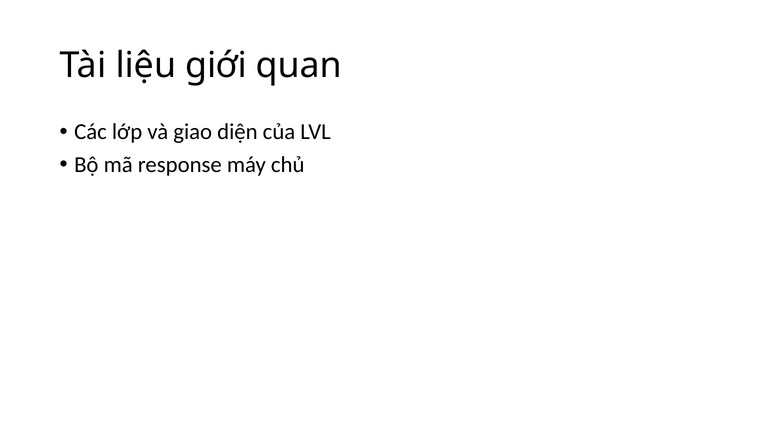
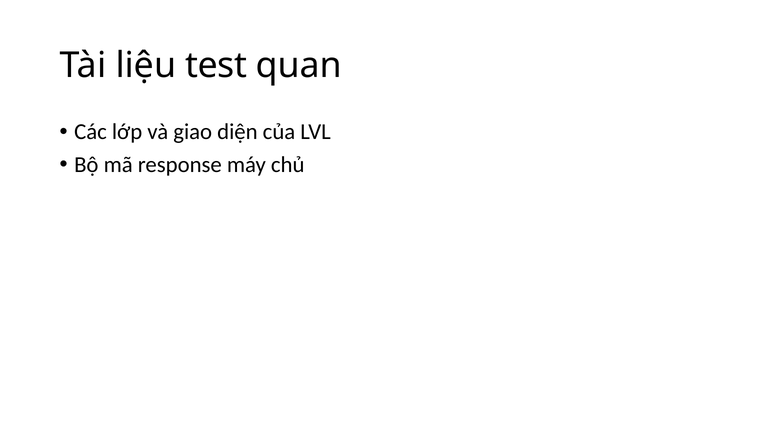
giới: giới -> test (216, 66)
